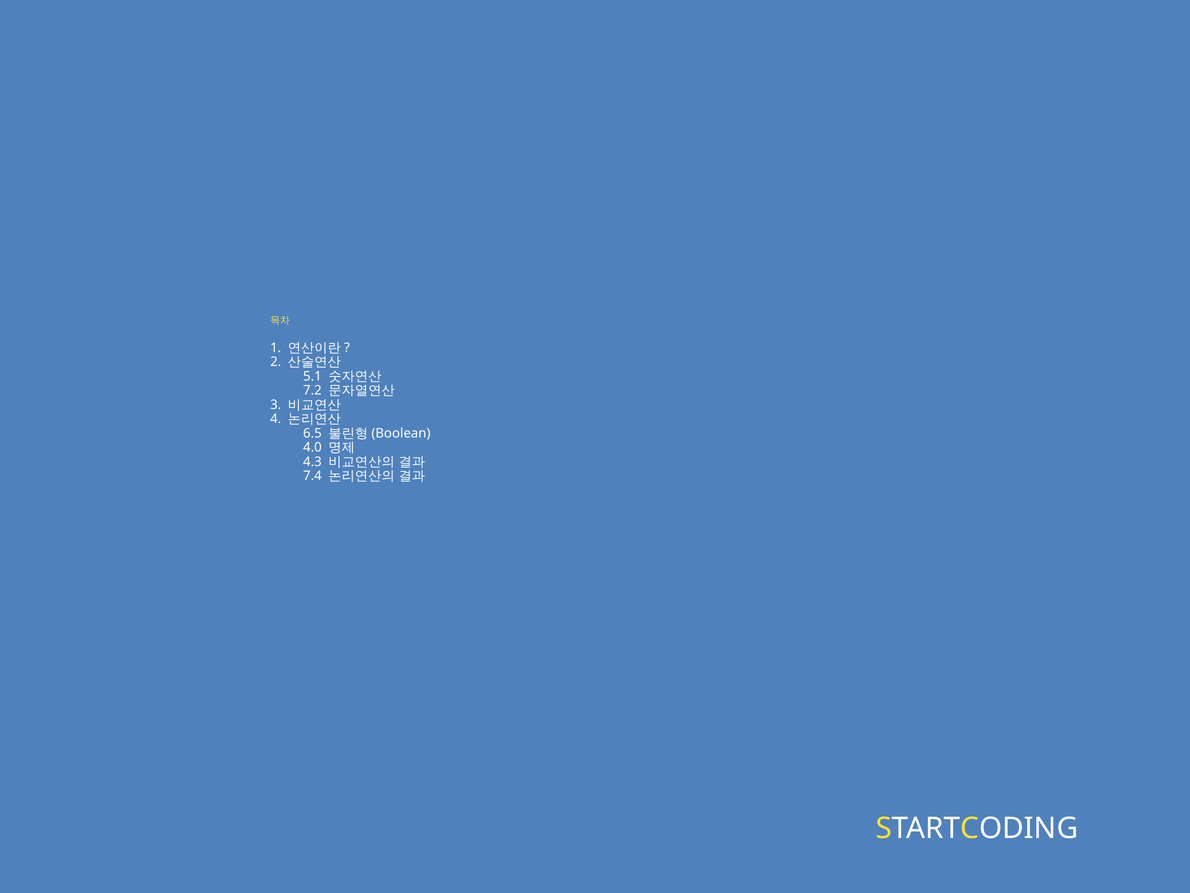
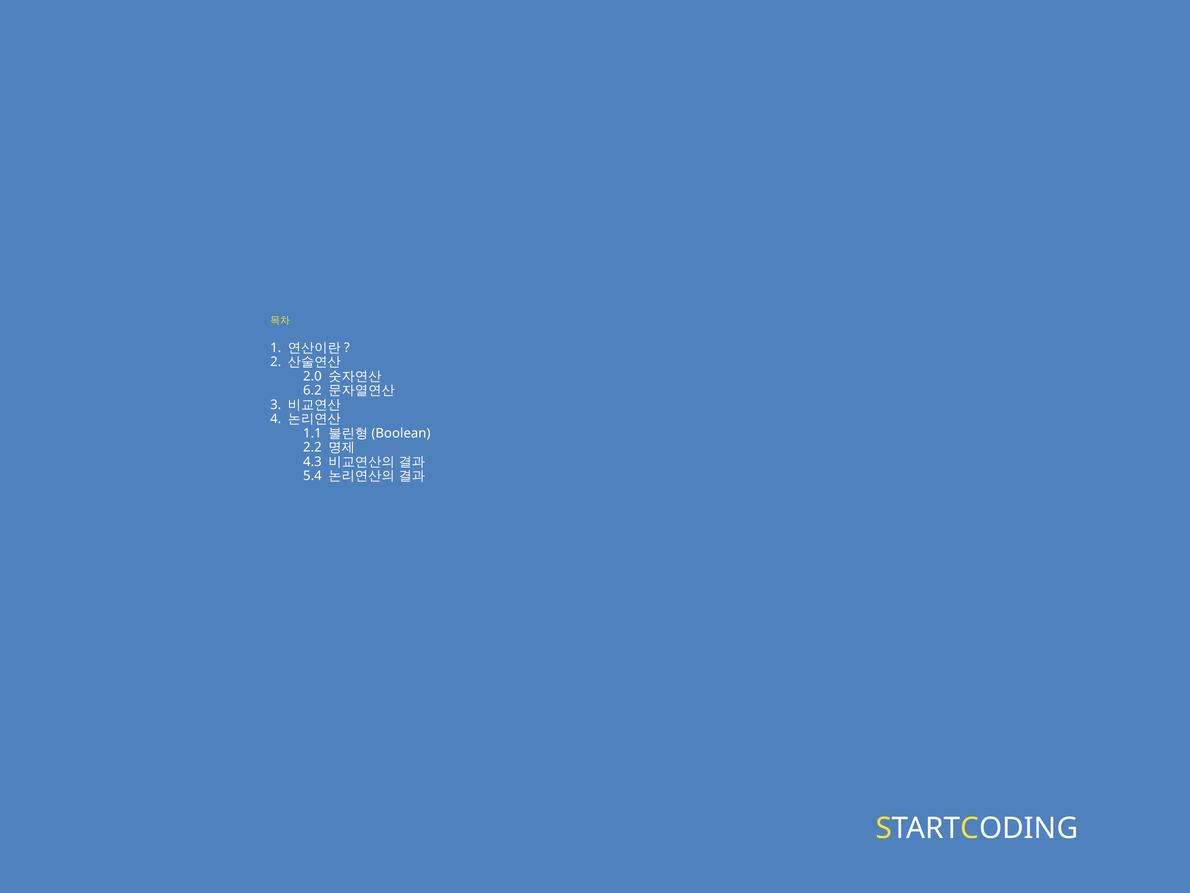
5.1: 5.1 -> 2.0 (312, 376)
7.2: 7.2 -> 6.2 (312, 390)
6.5: 6.5 -> 1.1 (312, 433)
4.0: 4.0 -> 2.2 (312, 447)
7.4: 7.4 -> 5.4 (312, 476)
